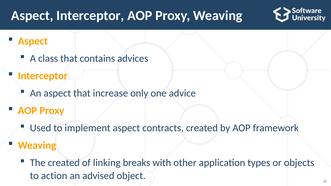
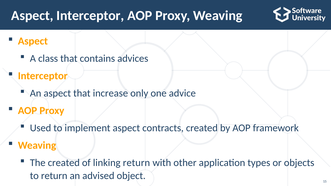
linking breaks: breaks -> return (136, 163)
to action: action -> return (54, 176)
